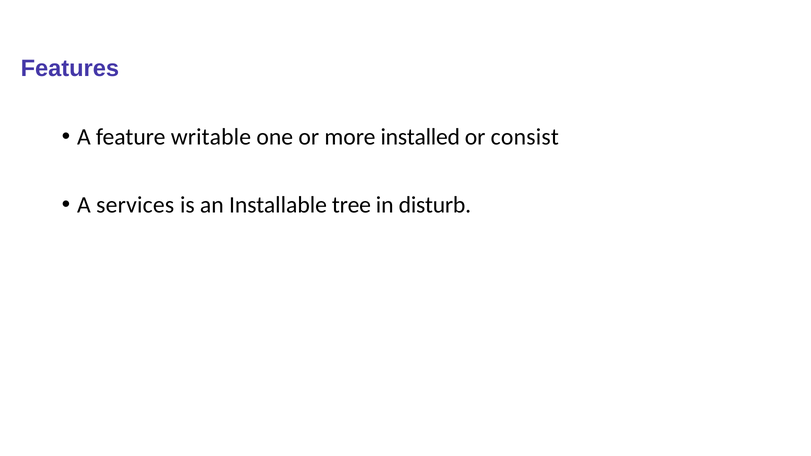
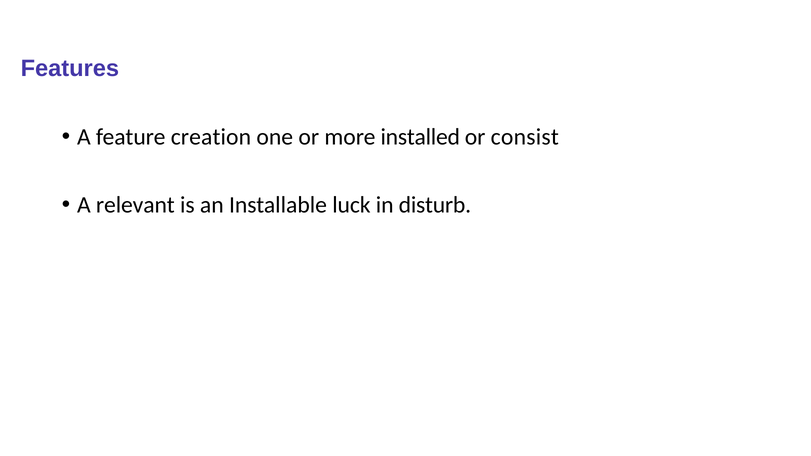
writable: writable -> creation (211, 137)
services: services -> relevant (135, 205)
tree: tree -> luck (351, 205)
